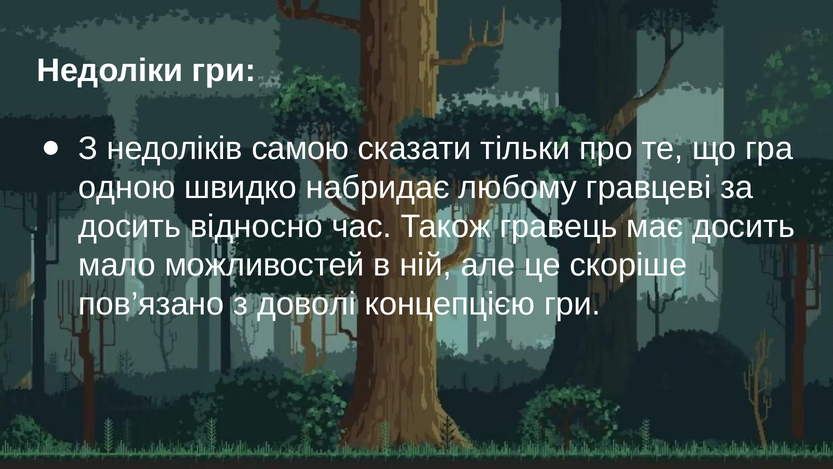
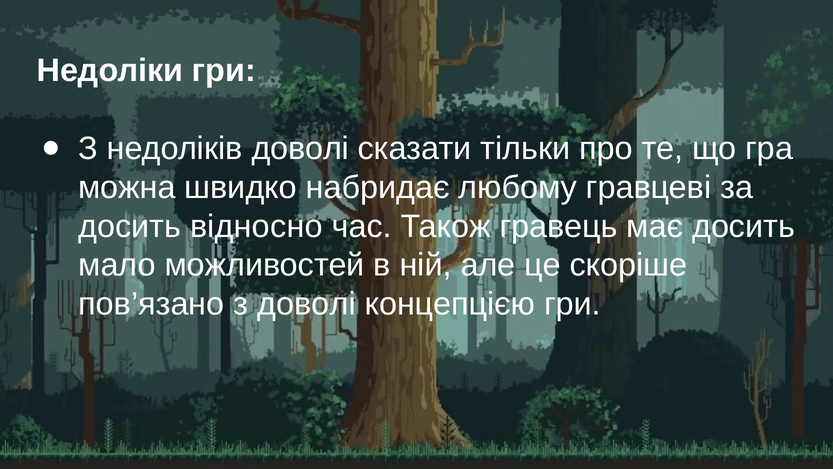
недоліків самою: самою -> доволі (300, 148)
одною: одною -> можна (127, 187)
